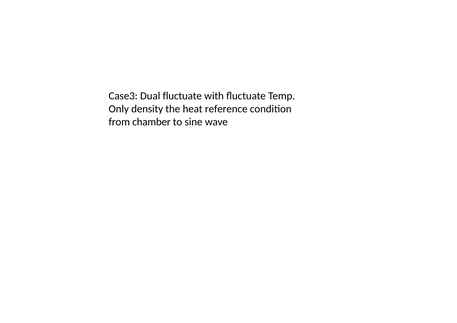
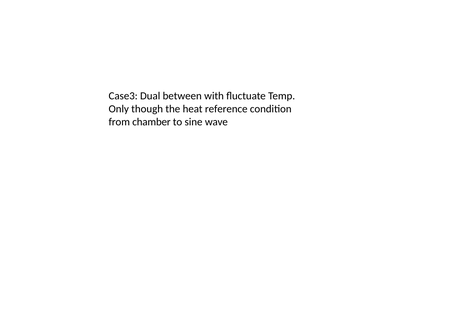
Dual fluctuate: fluctuate -> between (182, 96)
density: density -> though (147, 109)
